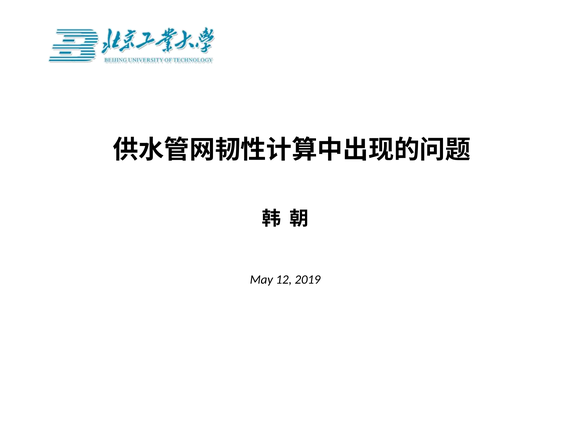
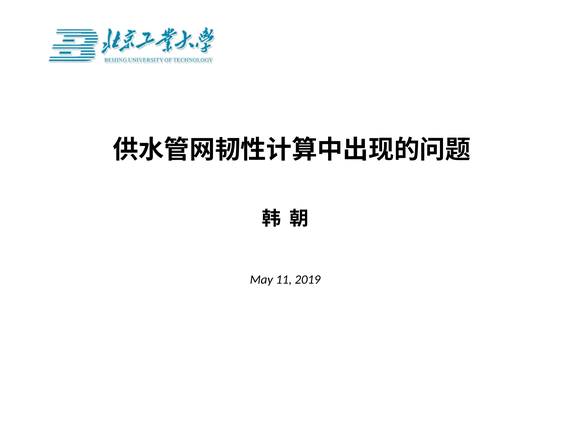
12: 12 -> 11 (284, 280)
